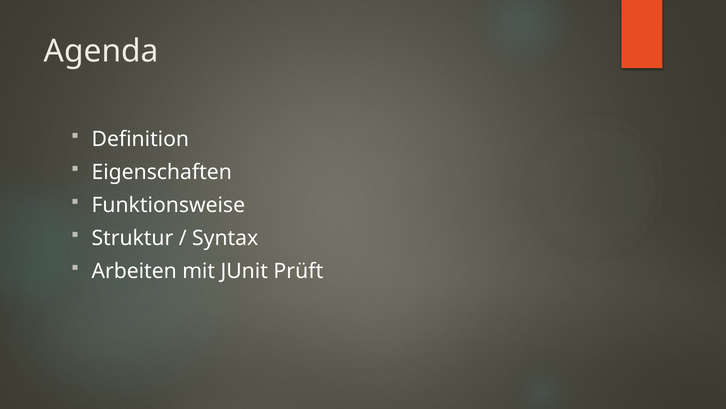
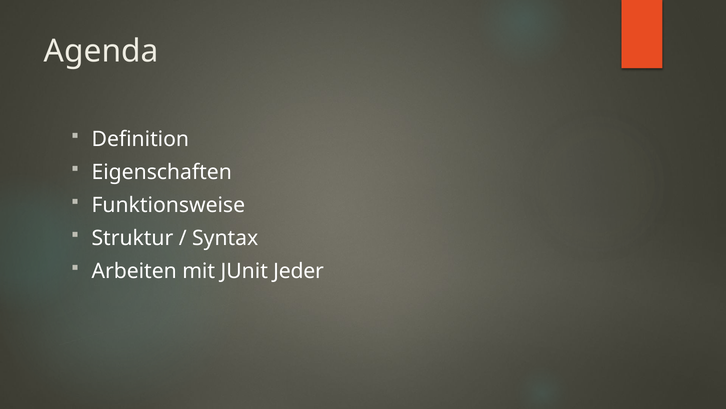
Prüft: Prüft -> Jeder (299, 271)
